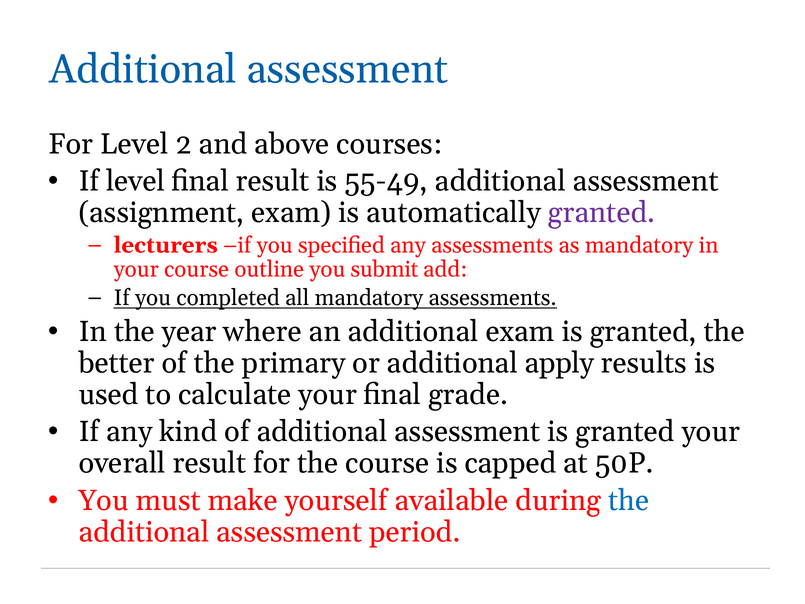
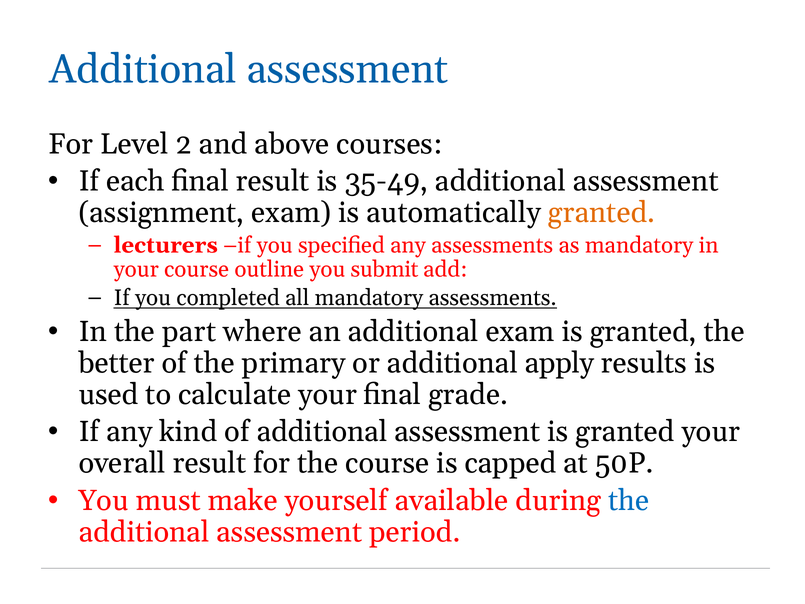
If level: level -> each (136, 181)
55-49: 55-49 -> 35-49 (386, 181)
granted colour: purple -> orange (602, 213)
year: year -> part (189, 331)
